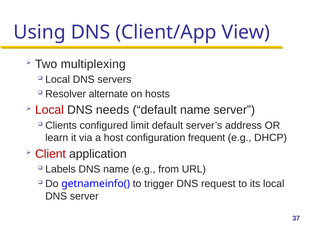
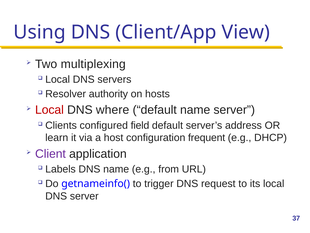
alternate: alternate -> authority (108, 94)
needs: needs -> where (113, 110)
limit: limit -> field (140, 125)
Client colour: red -> purple (50, 153)
